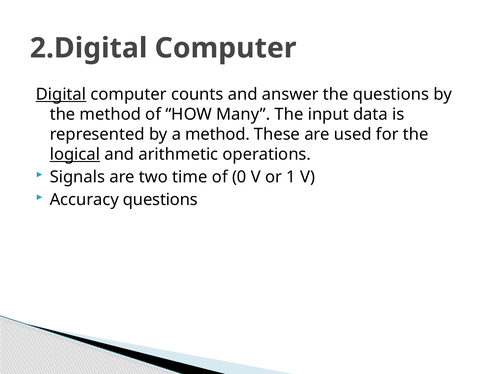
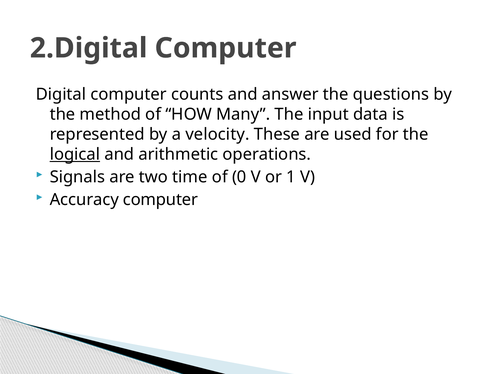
Digital underline: present -> none (61, 94)
a method: method -> velocity (217, 134)
Accuracy questions: questions -> computer (160, 199)
